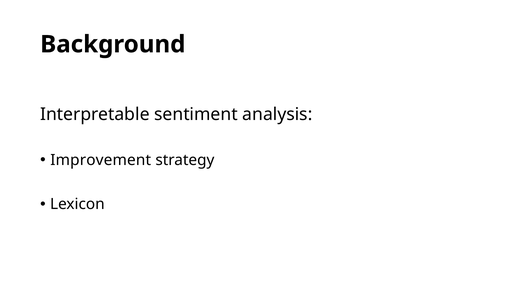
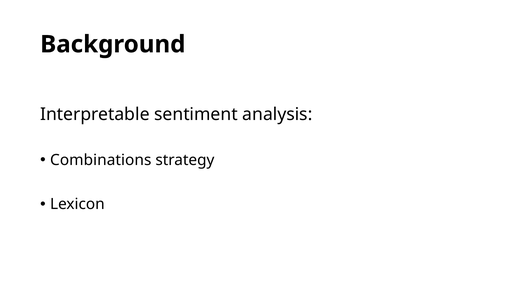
Improvement: Improvement -> Combinations (101, 160)
